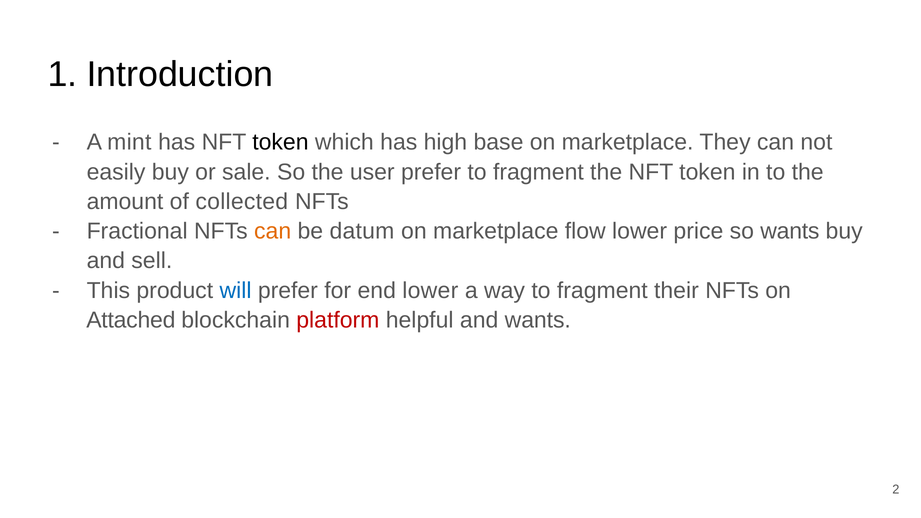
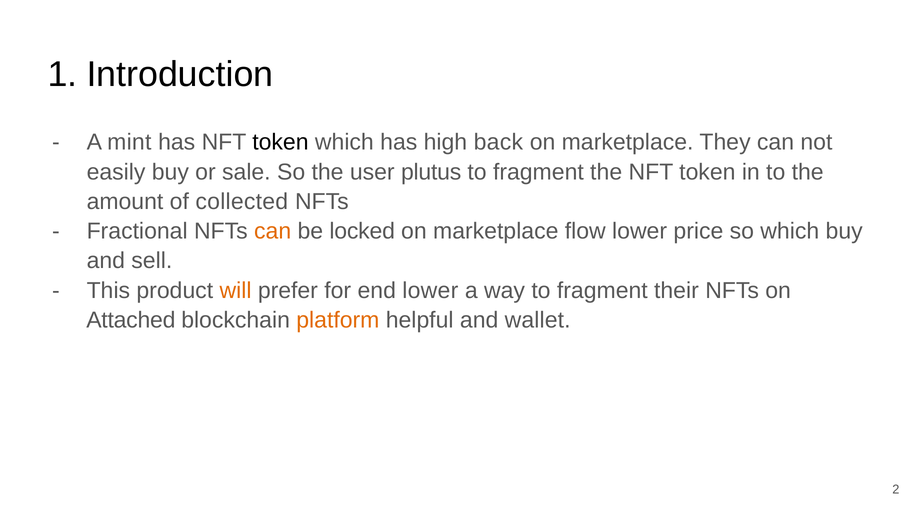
base: base -> back (498, 142)
user prefer: prefer -> plutus (431, 172)
datum: datum -> locked (362, 231)
so wants: wants -> which (790, 231)
will colour: blue -> orange (236, 291)
platform colour: red -> orange (338, 320)
and wants: wants -> wallet (538, 320)
